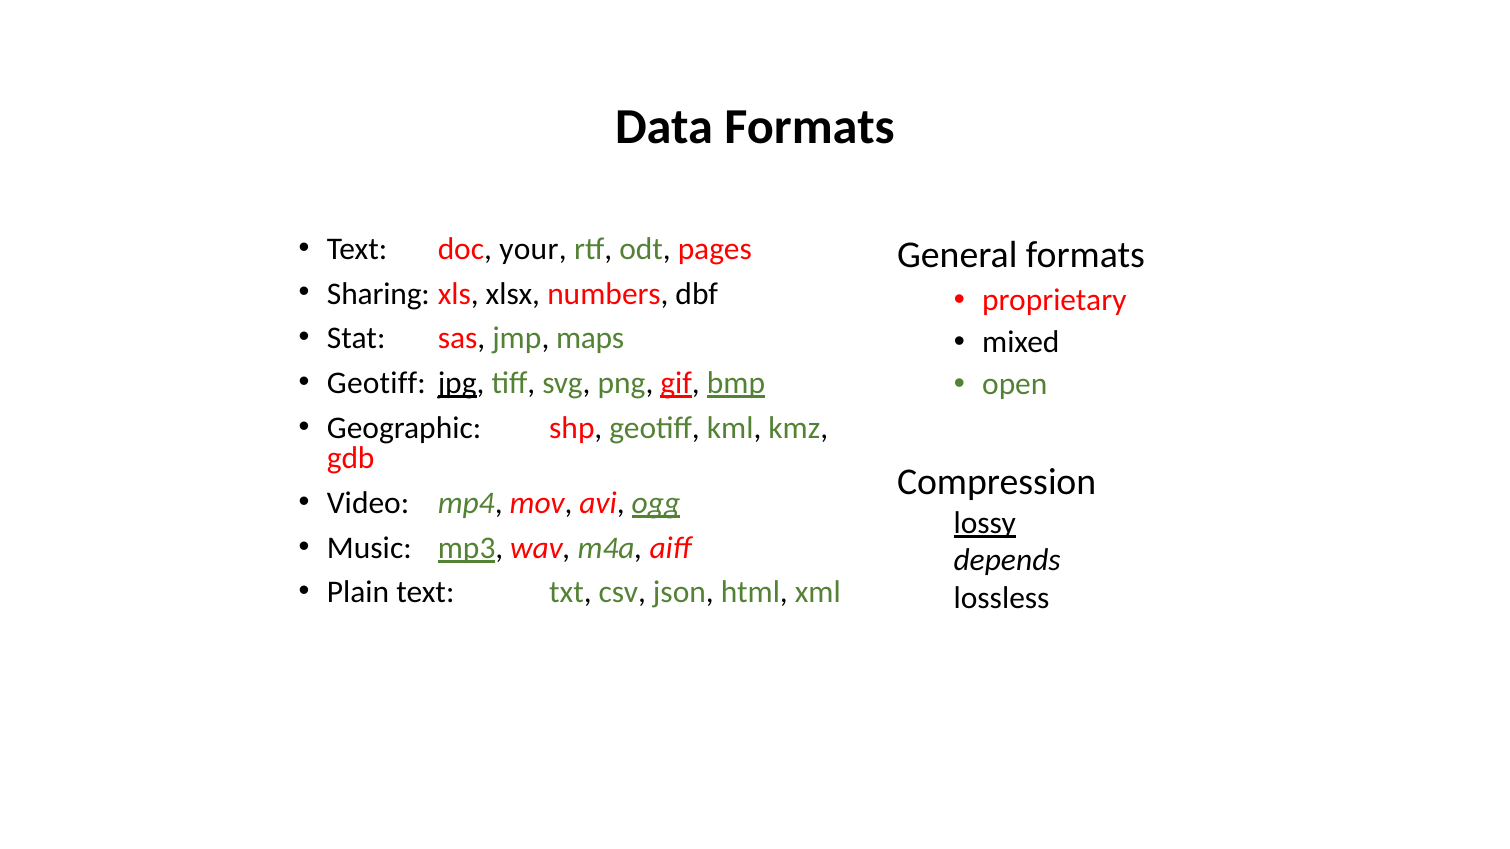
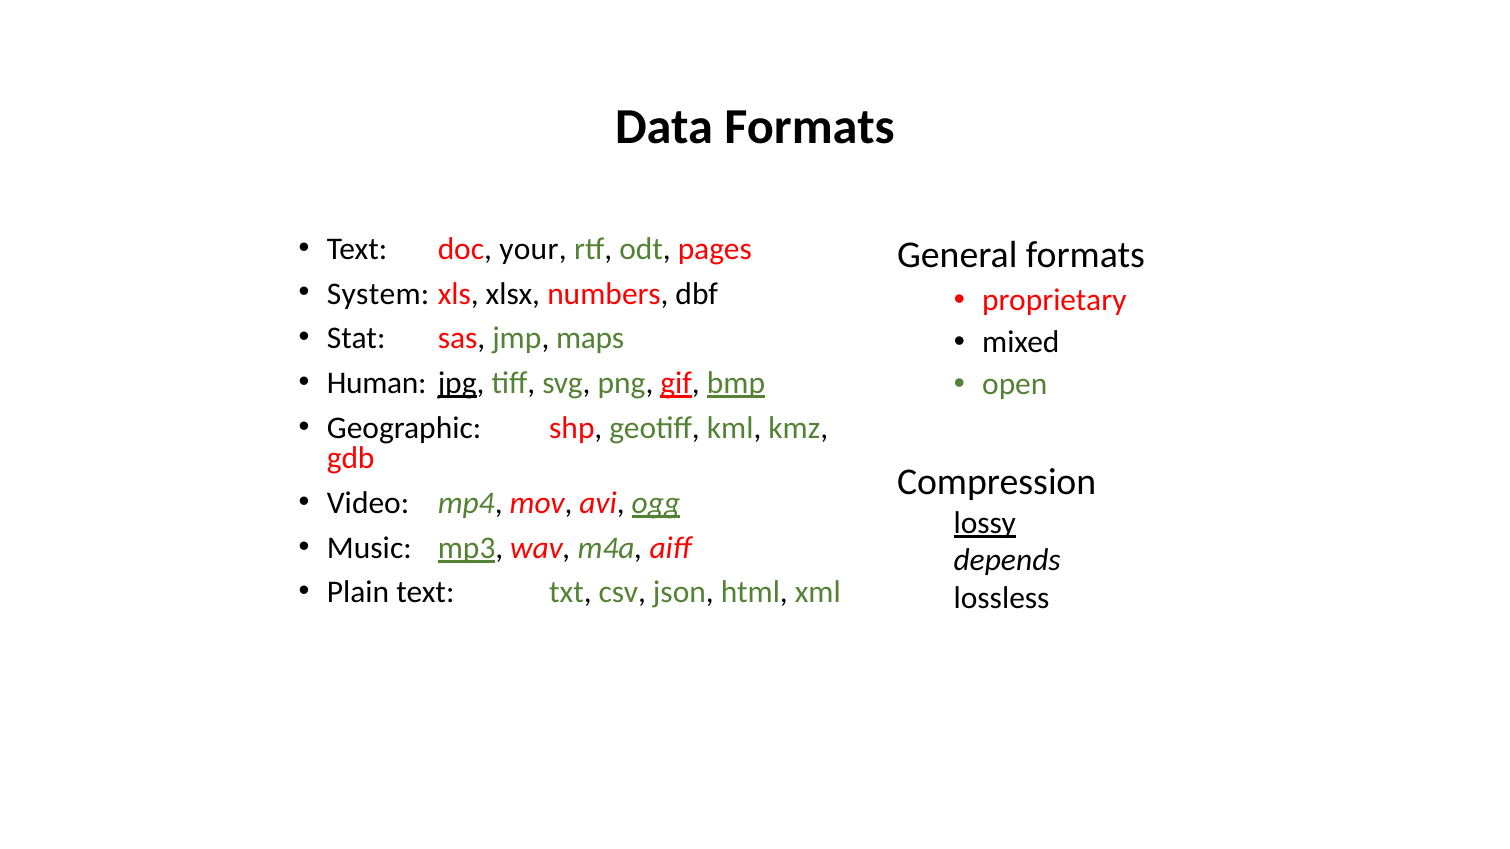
Sharing: Sharing -> System (378, 294)
Geotiff: Geotiff -> Human (377, 383)
